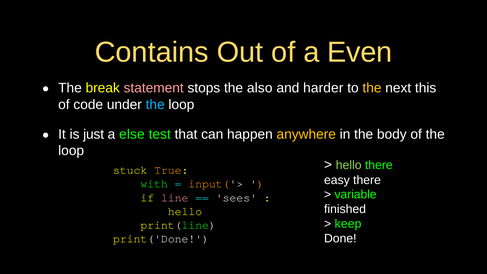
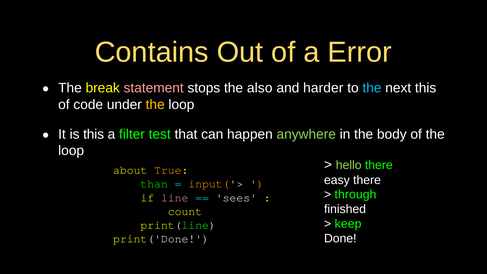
Even: Even -> Error (360, 52)
the colour: yellow -> light blue (372, 88)
the colour: light blue -> yellow (155, 105)
is just: just -> this (94, 134)
else: else -> filter (132, 134)
anywhere colour: yellow -> light green (306, 134)
stuck: stuck -> about (130, 170)
with: with -> than (154, 184)
variable: variable -> through (355, 195)
hello: hello -> count (185, 211)
